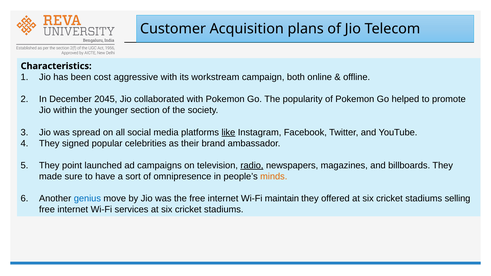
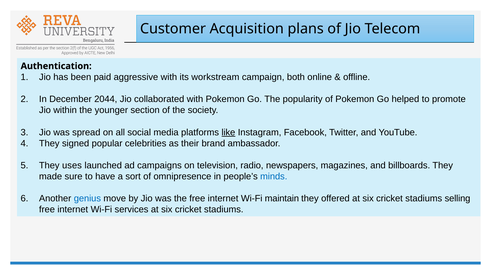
Characteristics: Characteristics -> Authentication (56, 66)
cost: cost -> paid (102, 77)
2045: 2045 -> 2044 (106, 99)
point: point -> uses (72, 166)
radio underline: present -> none (252, 166)
minds colour: orange -> blue (274, 177)
